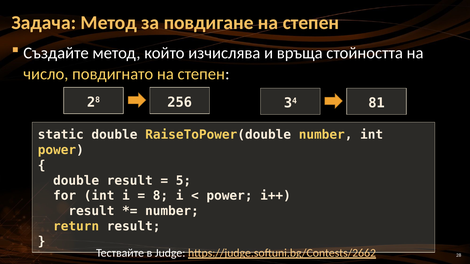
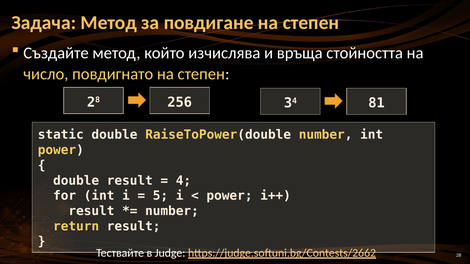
5: 5 -> 4 (183, 181)
8: 8 -> 5 (160, 196)
